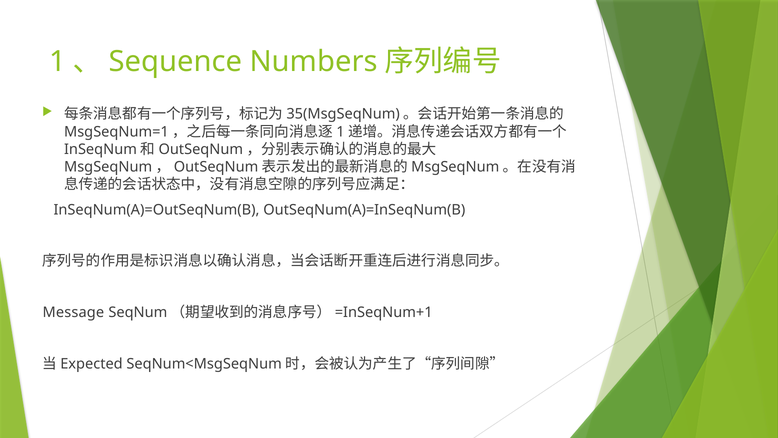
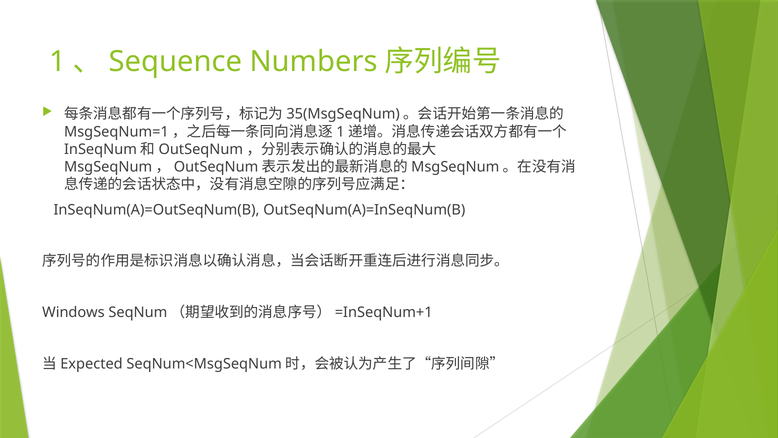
Message: Message -> Windows (73, 312)
